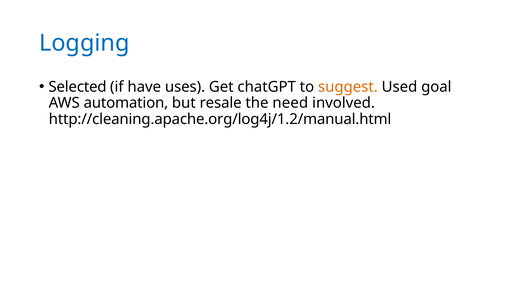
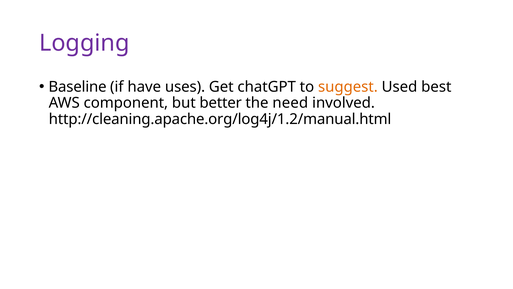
Logging colour: blue -> purple (84, 43)
Selected: Selected -> Baseline (78, 87)
goal: goal -> best (436, 87)
automation: automation -> component (126, 103)
resale: resale -> better (221, 103)
